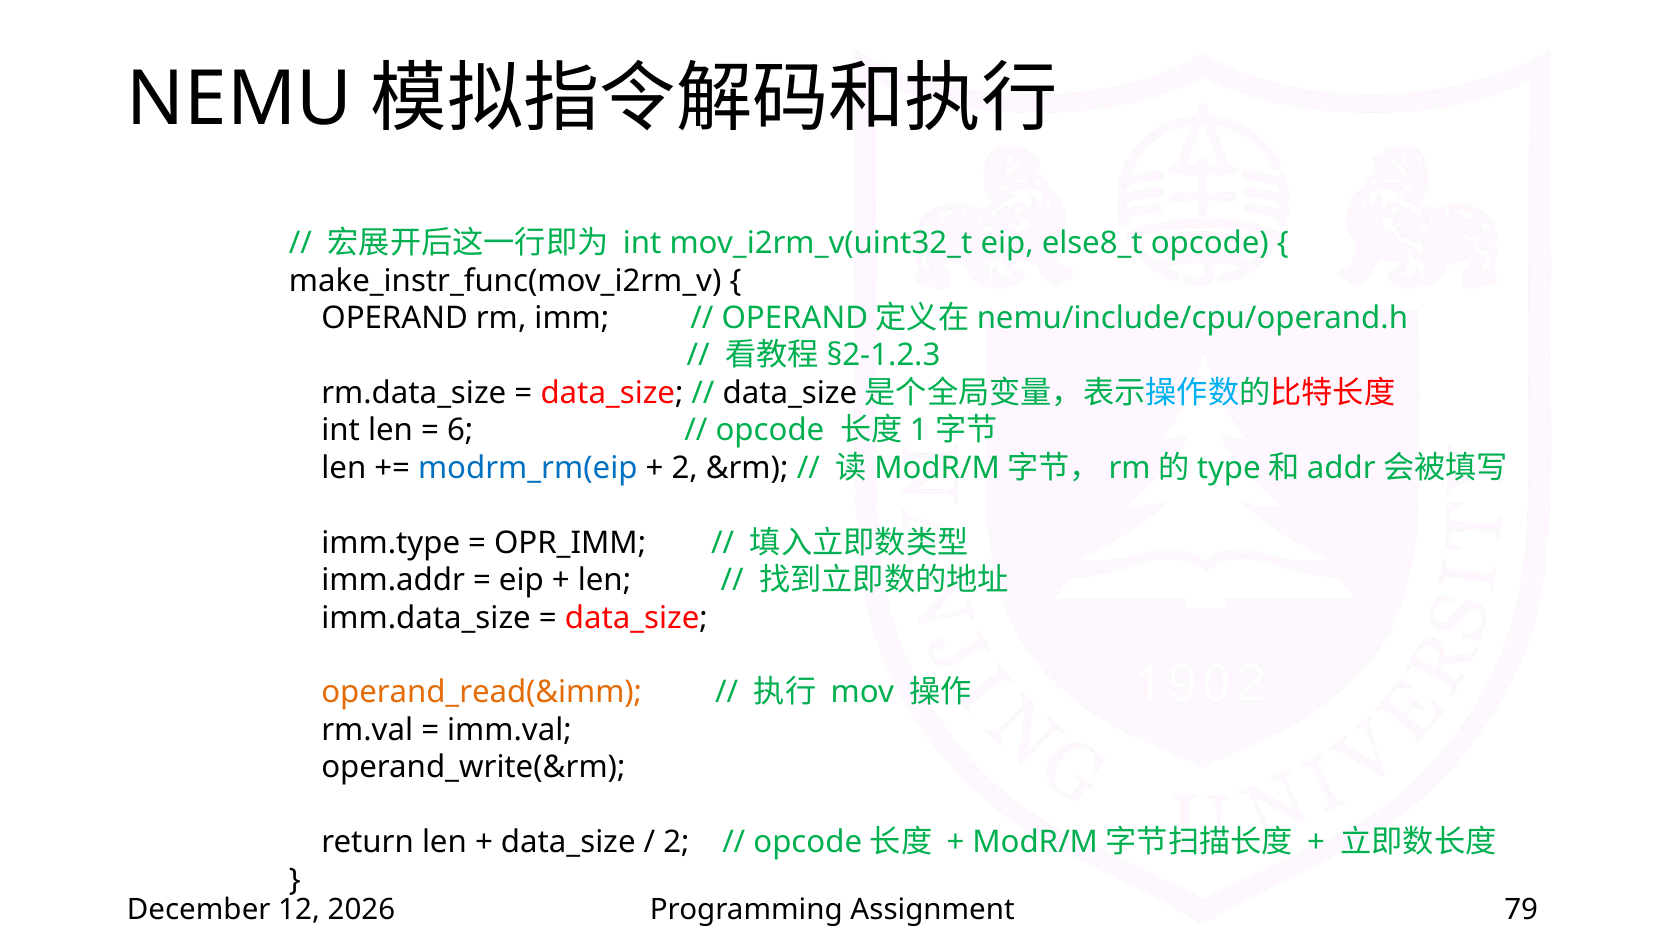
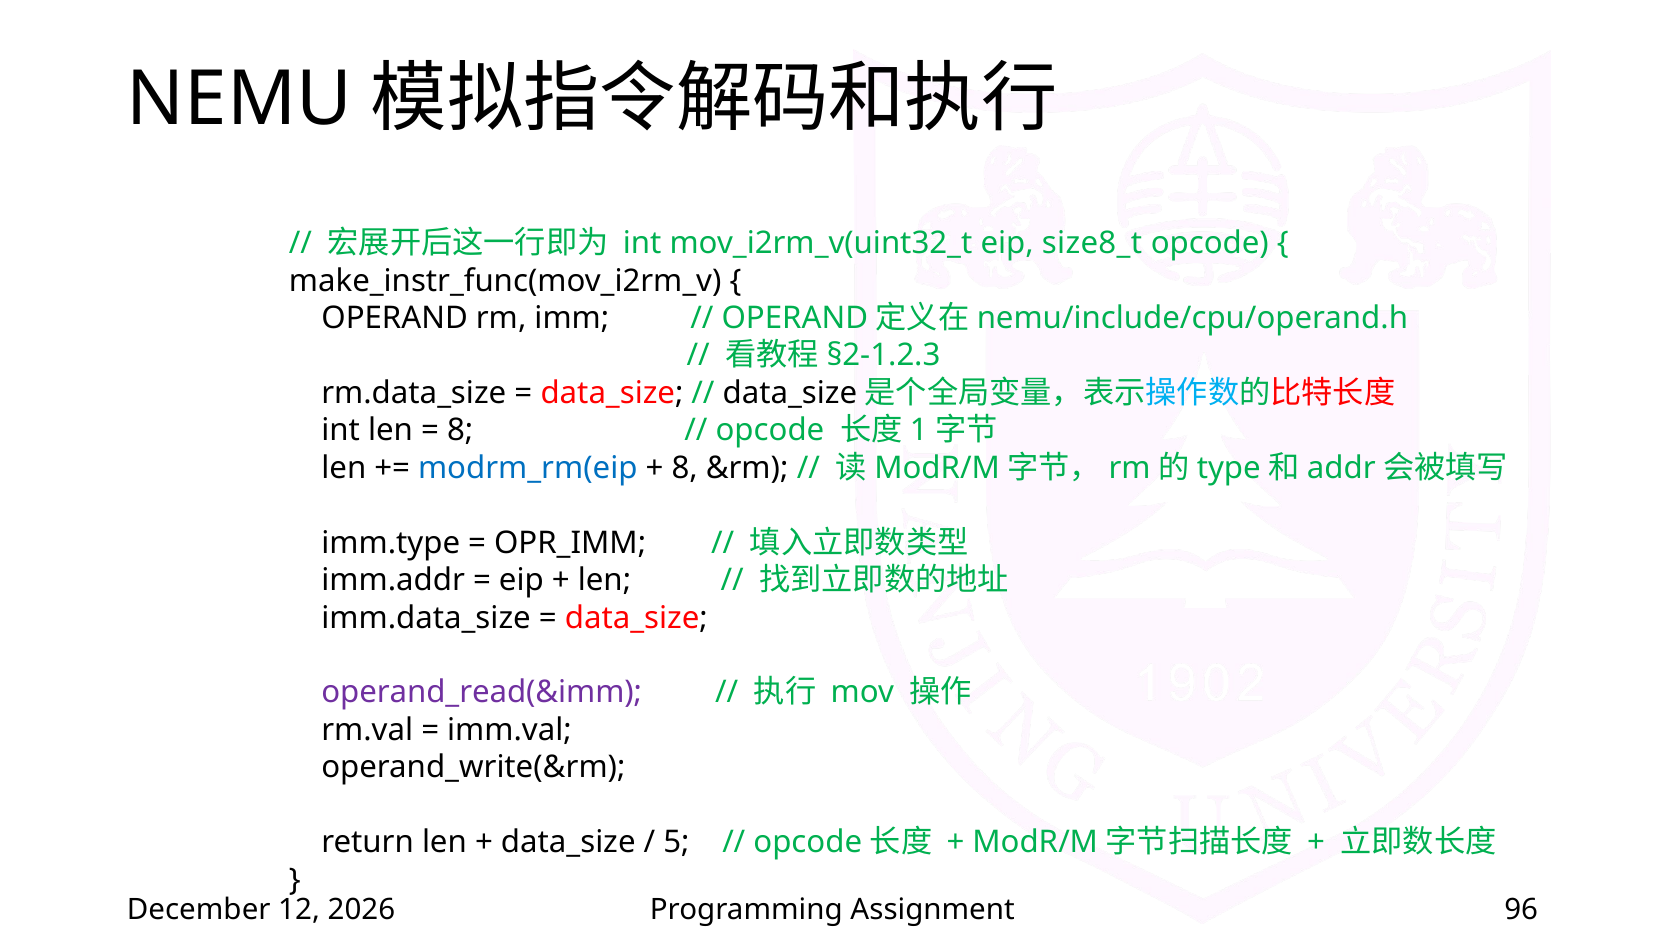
else8_t: else8_t -> size8_t (1092, 244)
6: 6 -> 8 (460, 431)
2: 2 -> 8 (685, 468)
operand_read(&imm colour: orange -> purple (482, 693)
2: 2 -> 5 (676, 843)
79: 79 -> 96 (1521, 911)
